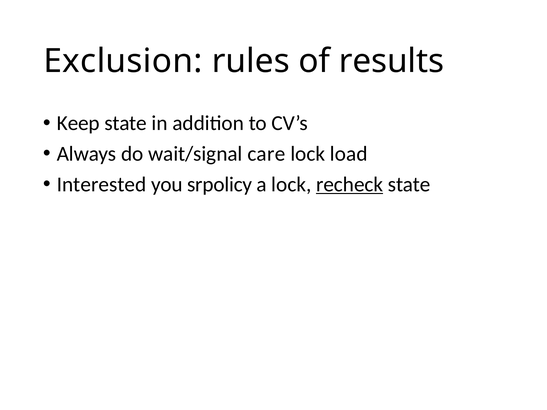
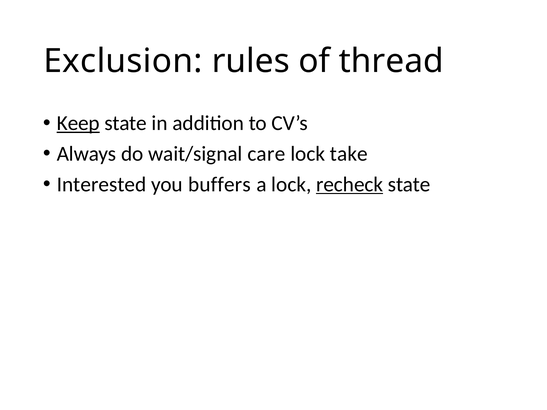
results: results -> thread (391, 61)
Keep underline: none -> present (78, 123)
load: load -> take (349, 154)
srpolicy: srpolicy -> buffers (219, 184)
